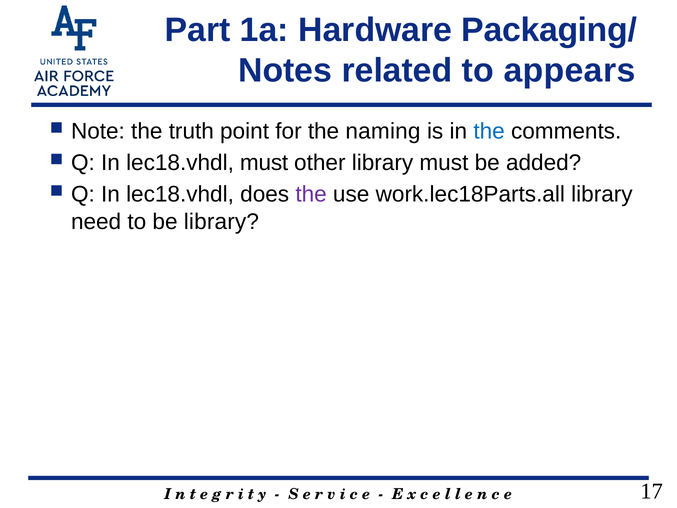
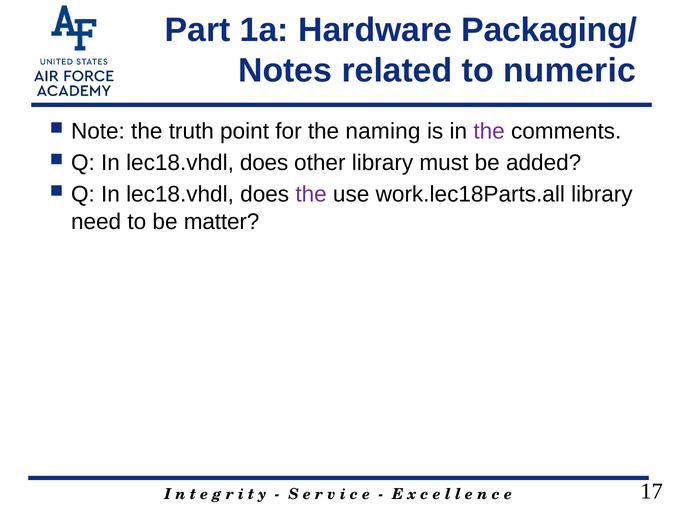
appears: appears -> numeric (570, 71)
the colour: blue -> purple (489, 131)
must: must -> does (264, 163)
be library: library -> matter (222, 222)
